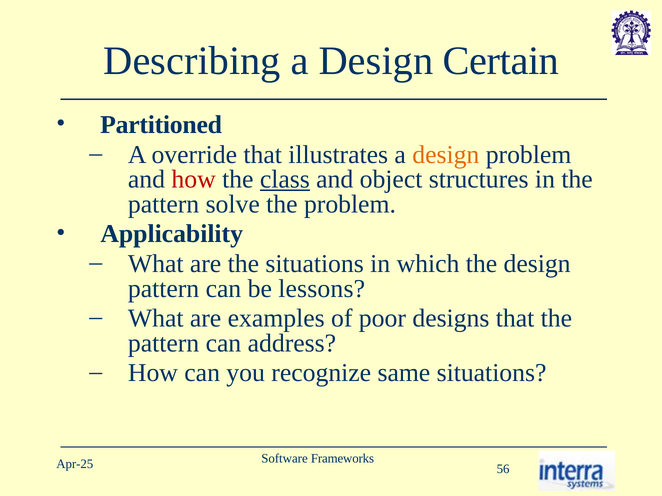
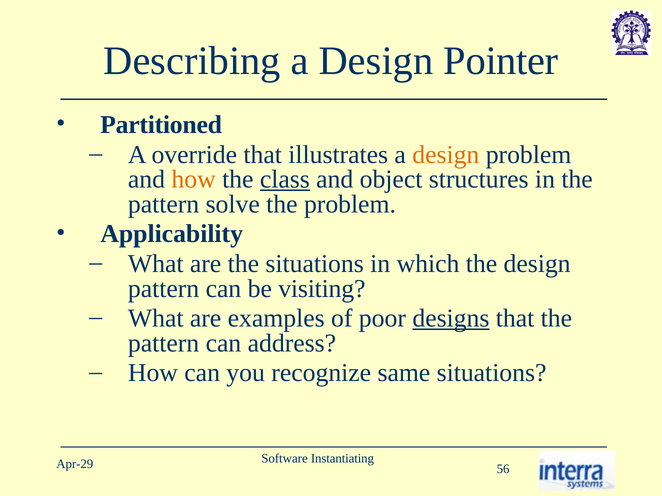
Certain: Certain -> Pointer (501, 61)
how colour: red -> orange (194, 180)
lessons: lessons -> visiting (322, 289)
designs underline: none -> present (451, 319)
Frameworks: Frameworks -> Instantiating (342, 459)
Apr-25: Apr-25 -> Apr-29 (75, 464)
